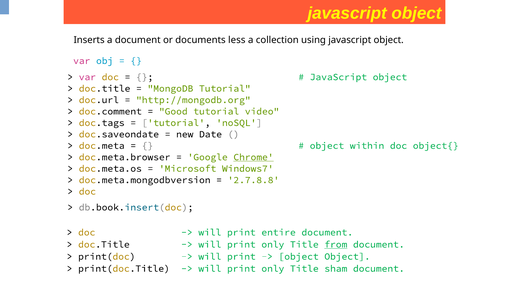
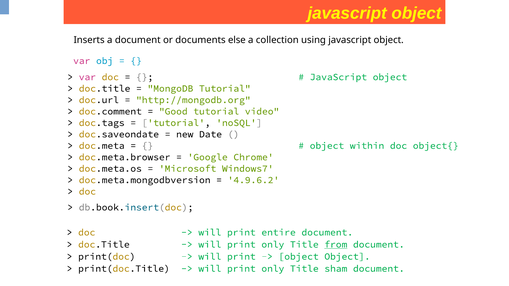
less: less -> else (237, 40)
Chrome underline: present -> none (253, 157)
2.7.8.8: 2.7.8.8 -> 4.9.6.2 (253, 180)
